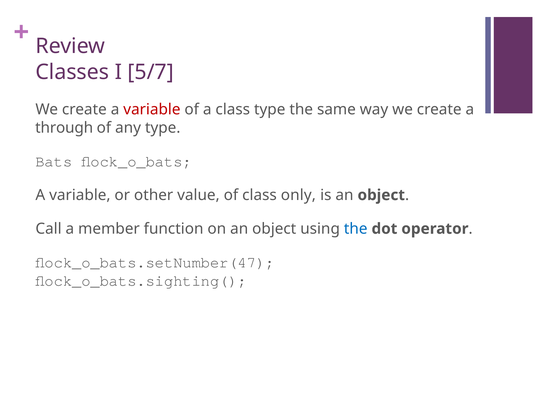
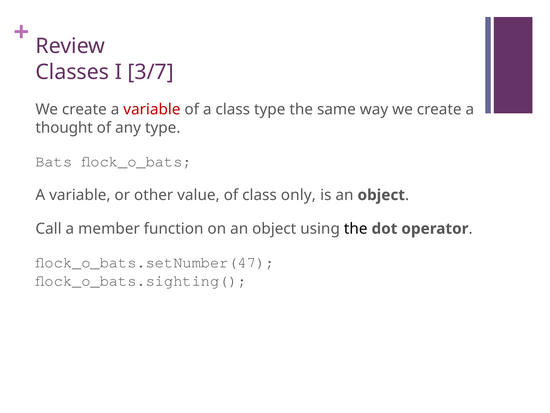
5/7: 5/7 -> 3/7 (151, 72)
through: through -> thought (64, 128)
the colour: blue -> black (356, 228)
